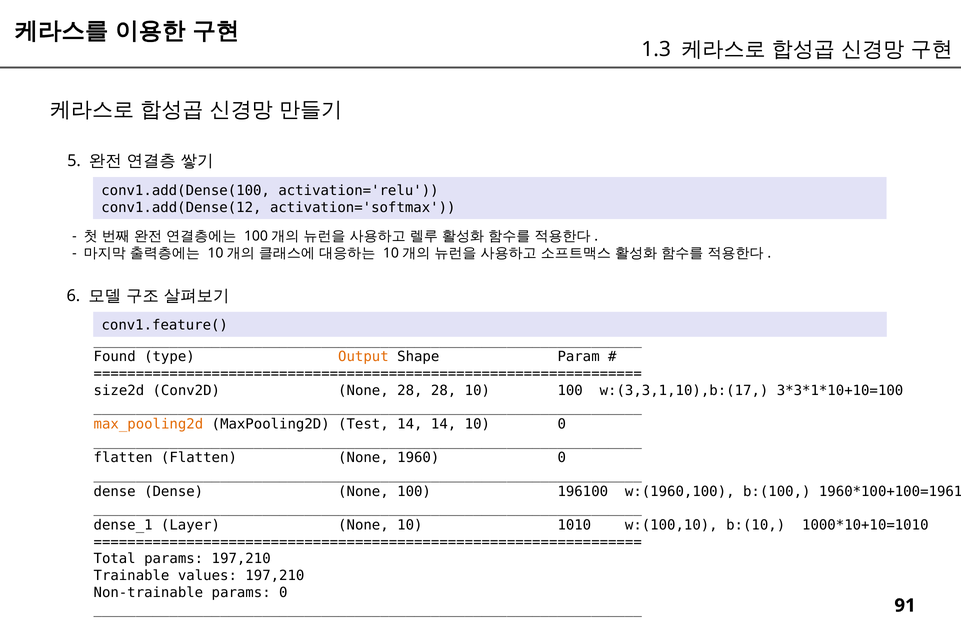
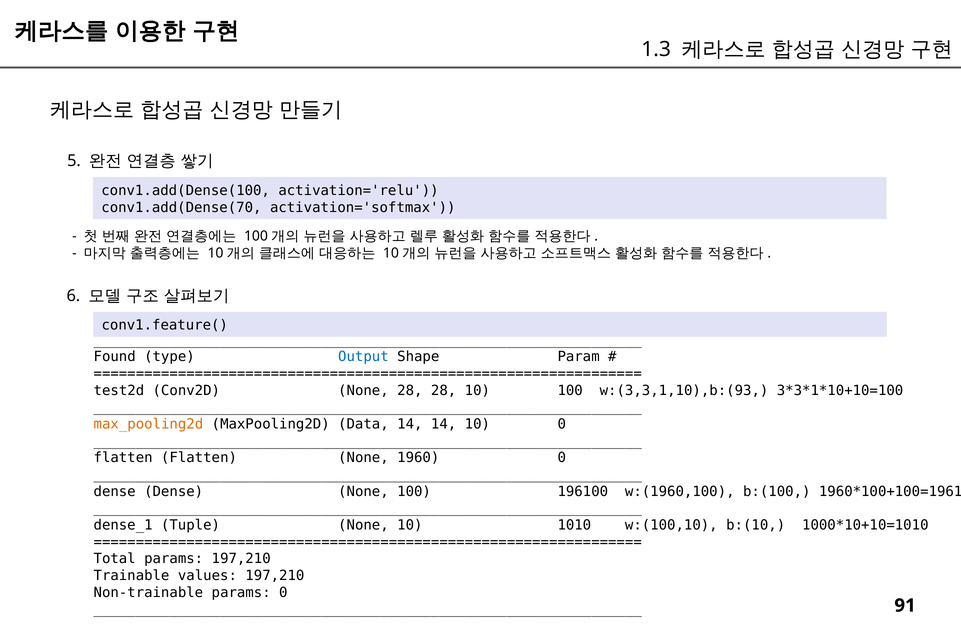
conv1.add(Dense(12: conv1.add(Dense(12 -> conv1.add(Dense(70 (181, 208)
Output colour: orange -> blue (363, 357)
size2d: size2d -> test2d (119, 391)
w:(3,3,1,10),b:(17: w:(3,3,1,10),b:(17 -> w:(3,3,1,10),b:(93 (684, 391)
Test: Test -> Data (363, 424)
Layer: Layer -> Tuple (191, 525)
